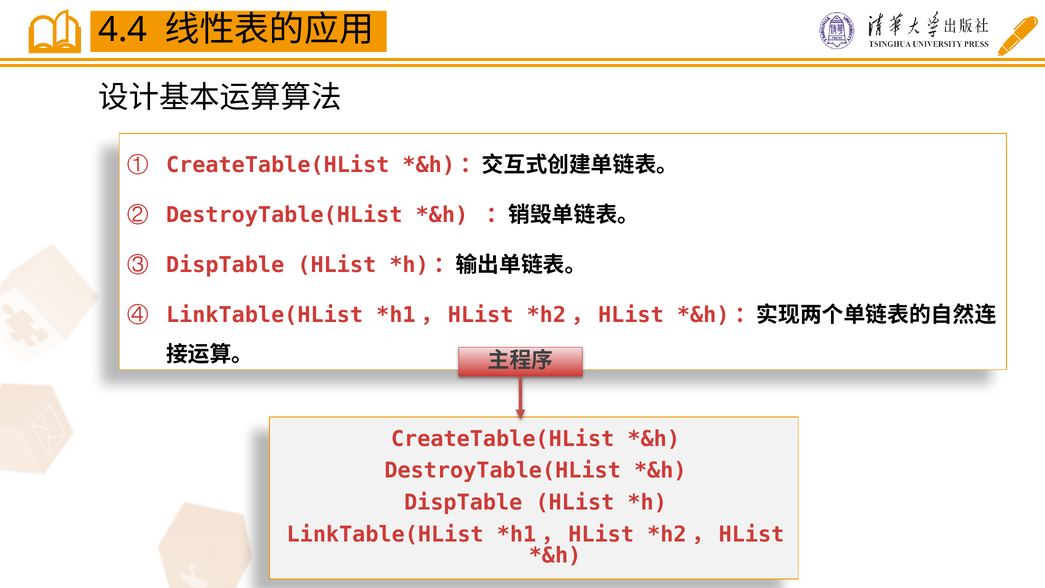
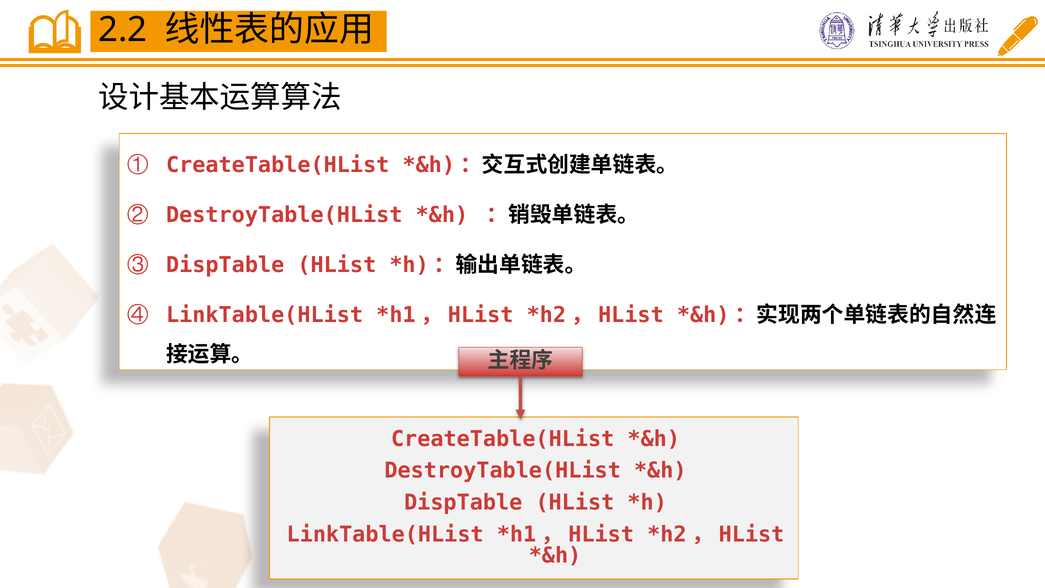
4.4: 4.4 -> 2.2 (123, 30)
